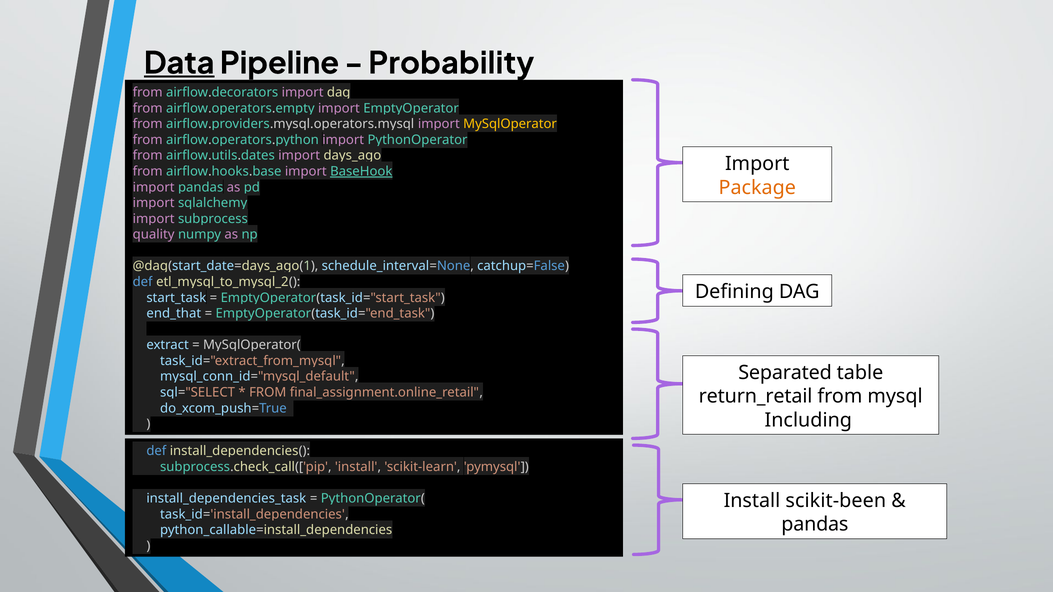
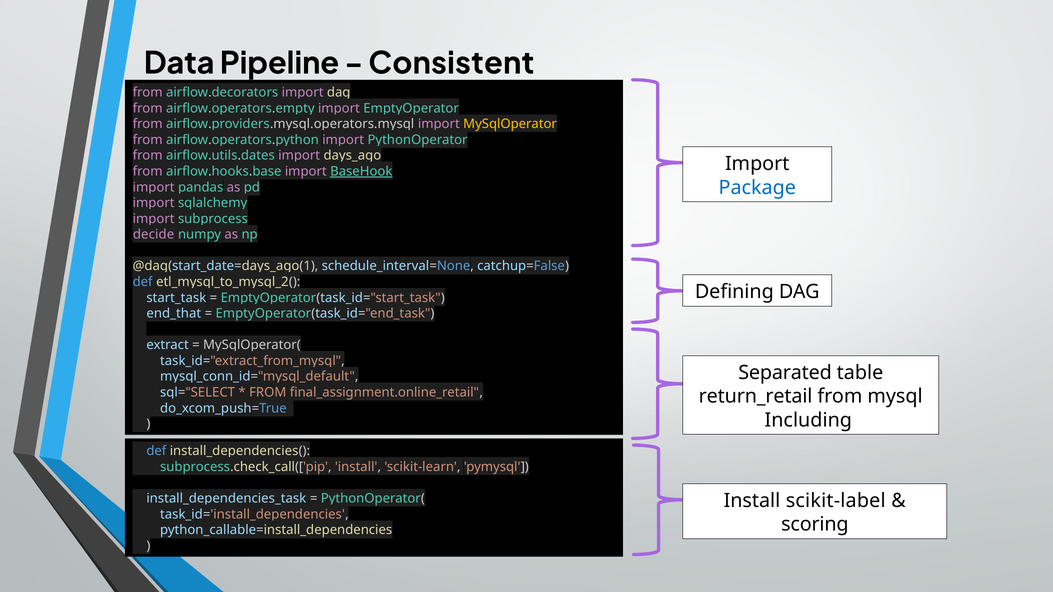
Data underline: present -> none (179, 63)
Probability: Probability -> Consistent (451, 63)
Package colour: orange -> blue (757, 188)
quality: quality -> decide (154, 235)
scikit-been: scikit-been -> scikit-label (836, 501)
pandas: pandas -> scoring (815, 525)
